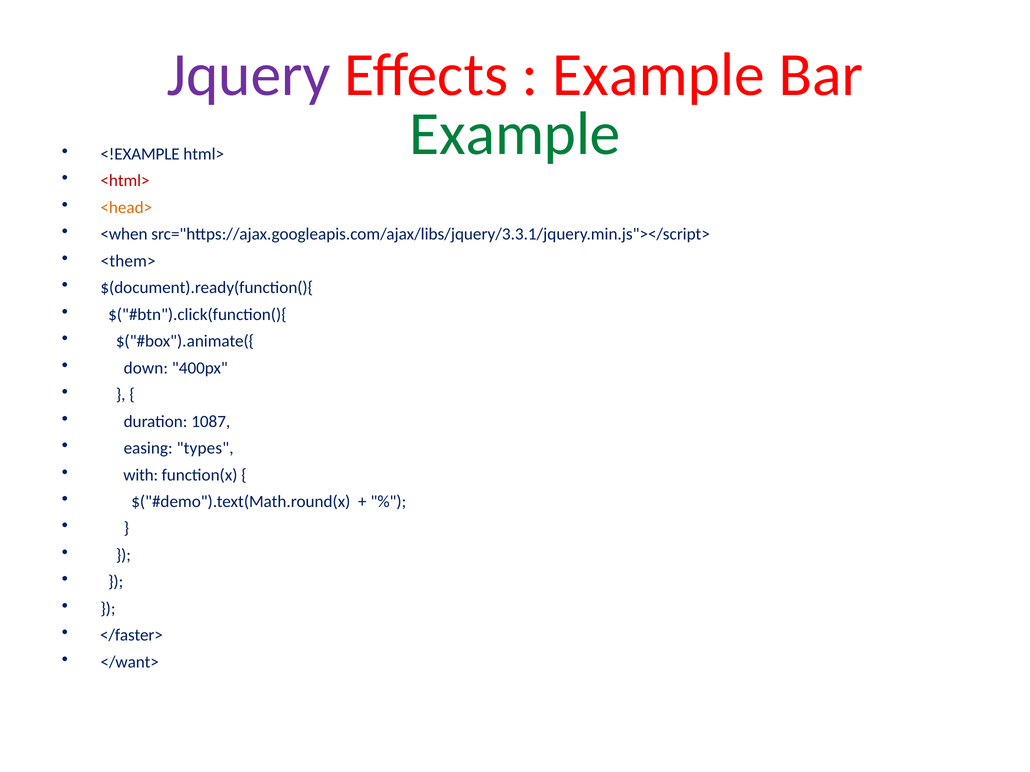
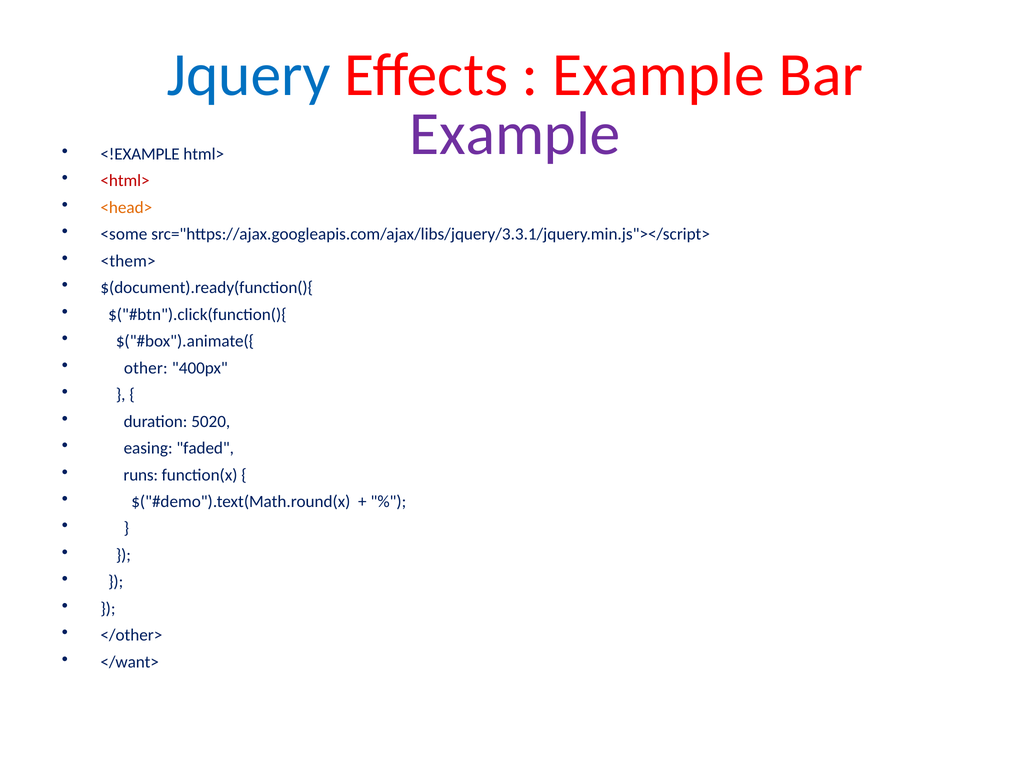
Jquery colour: purple -> blue (249, 75)
Example colour: green -> purple (515, 134)
<when: <when -> <some (124, 234)
down: down -> other (146, 368)
1087: 1087 -> 5020 (211, 422)
types: types -> faded (205, 448)
with: with -> runs (141, 475)
</faster>: </faster> -> </other> (131, 636)
